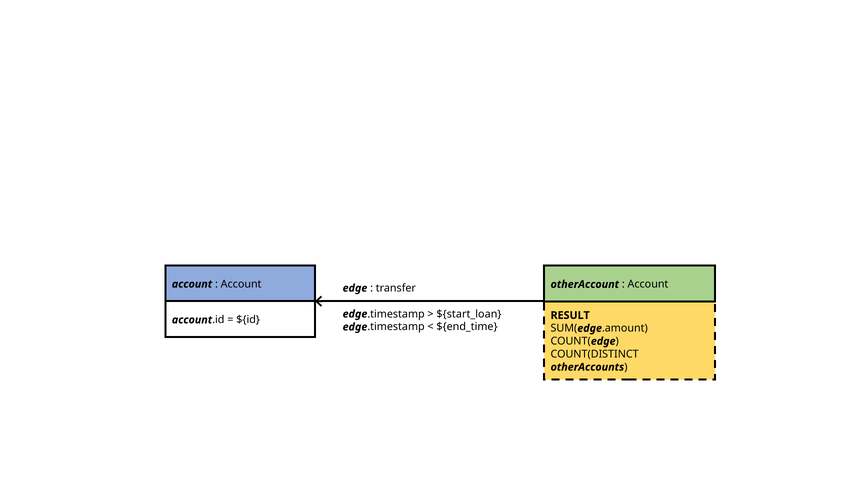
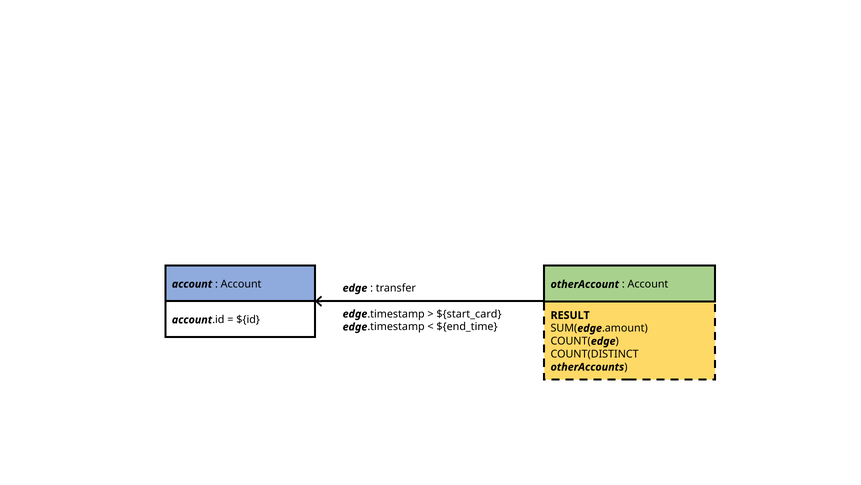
${start_loan: ${start_loan -> ${start_card (469, 314)
